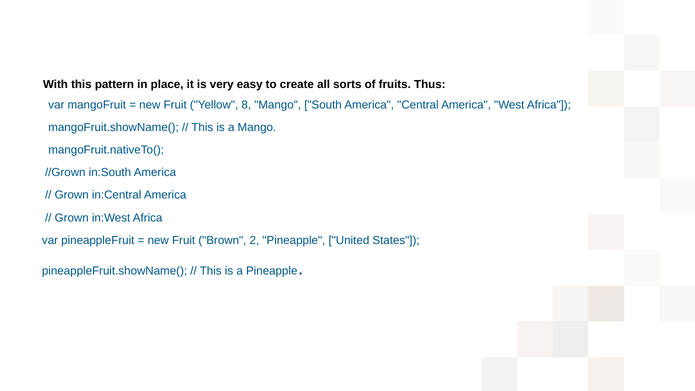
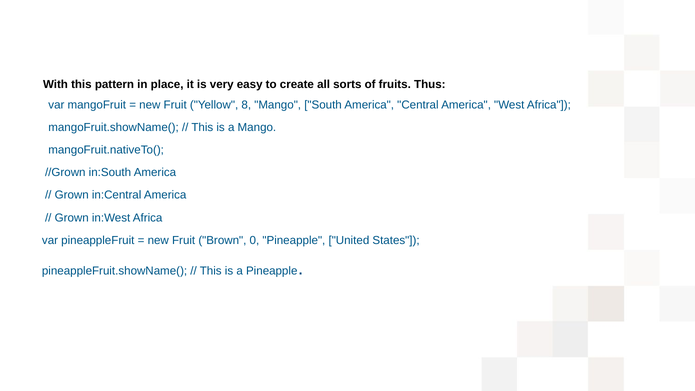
2: 2 -> 0 (254, 240)
